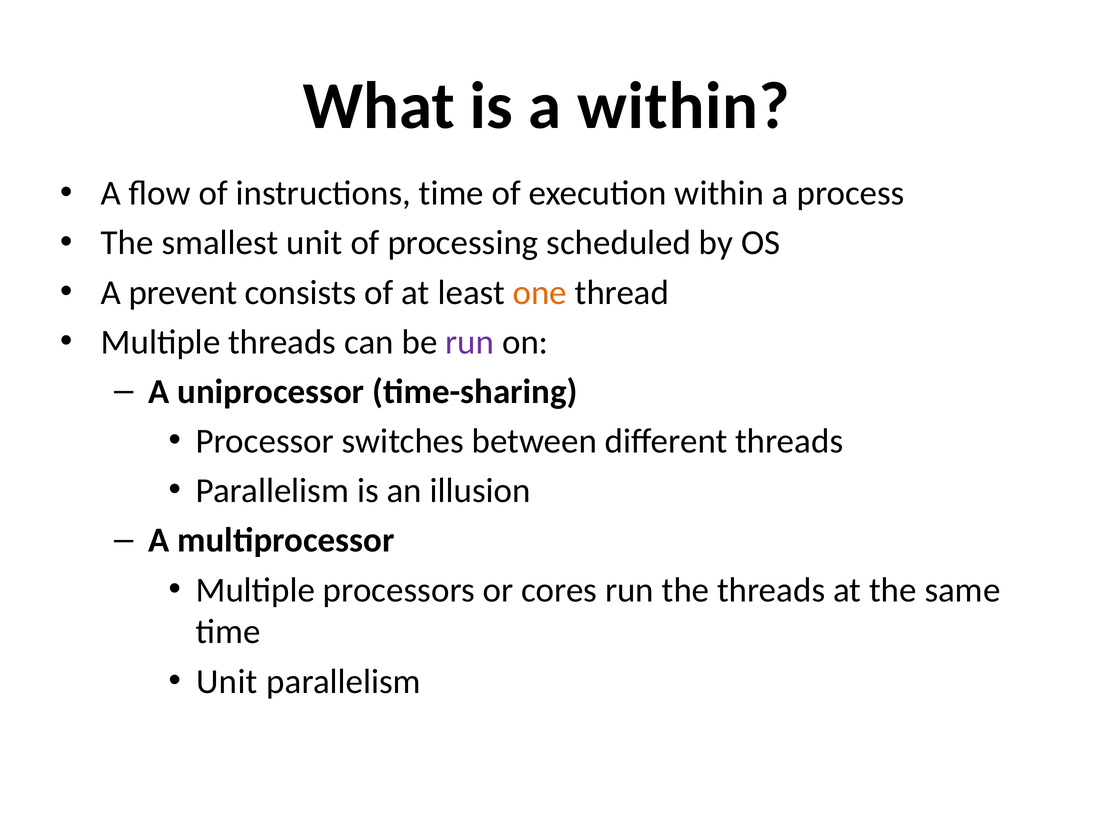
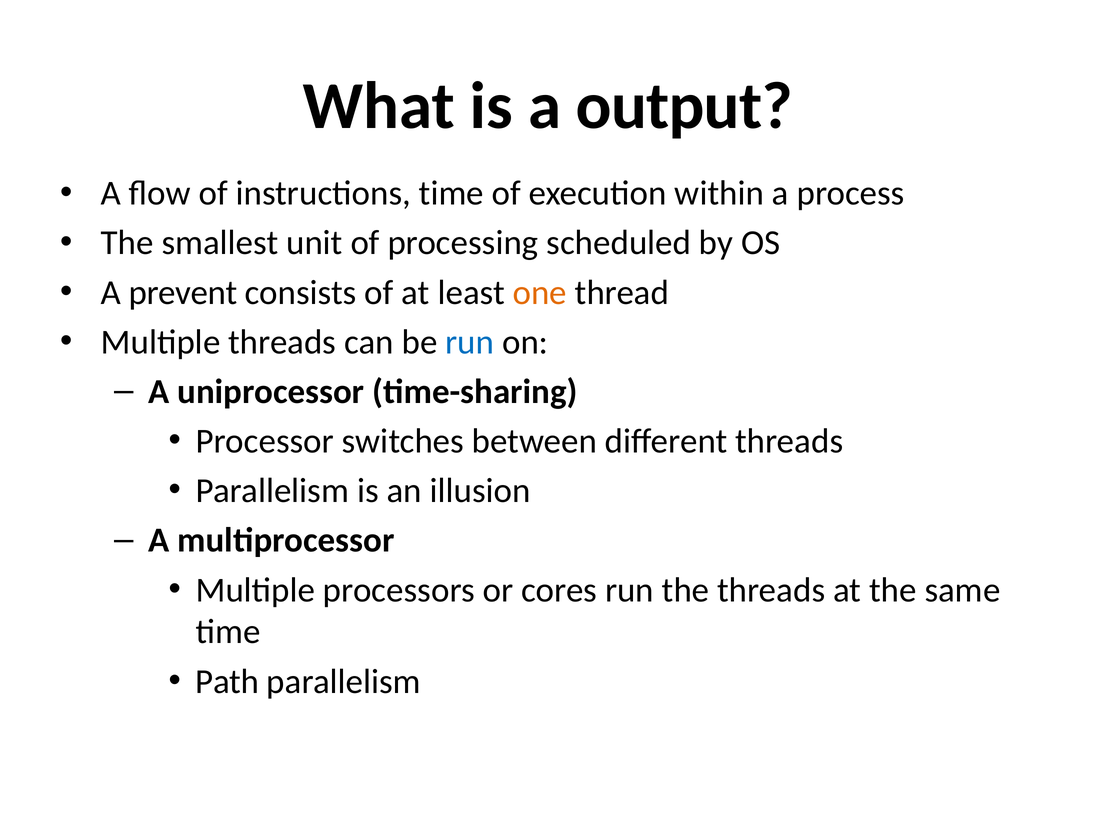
a within: within -> output (684, 106)
run colour: purple -> blue (470, 342)
Unit: Unit -> Path (227, 681)
